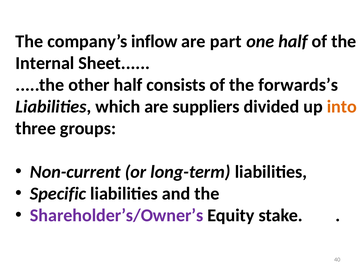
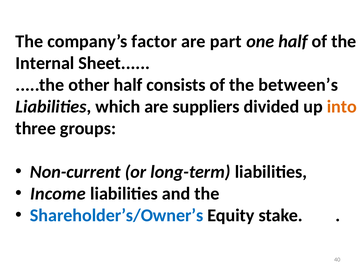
inflow: inflow -> factor (154, 41)
forwards’s: forwards’s -> between’s (298, 85)
Specific: Specific -> Income (58, 193)
Shareholder’s/Owner’s colour: purple -> blue (117, 215)
